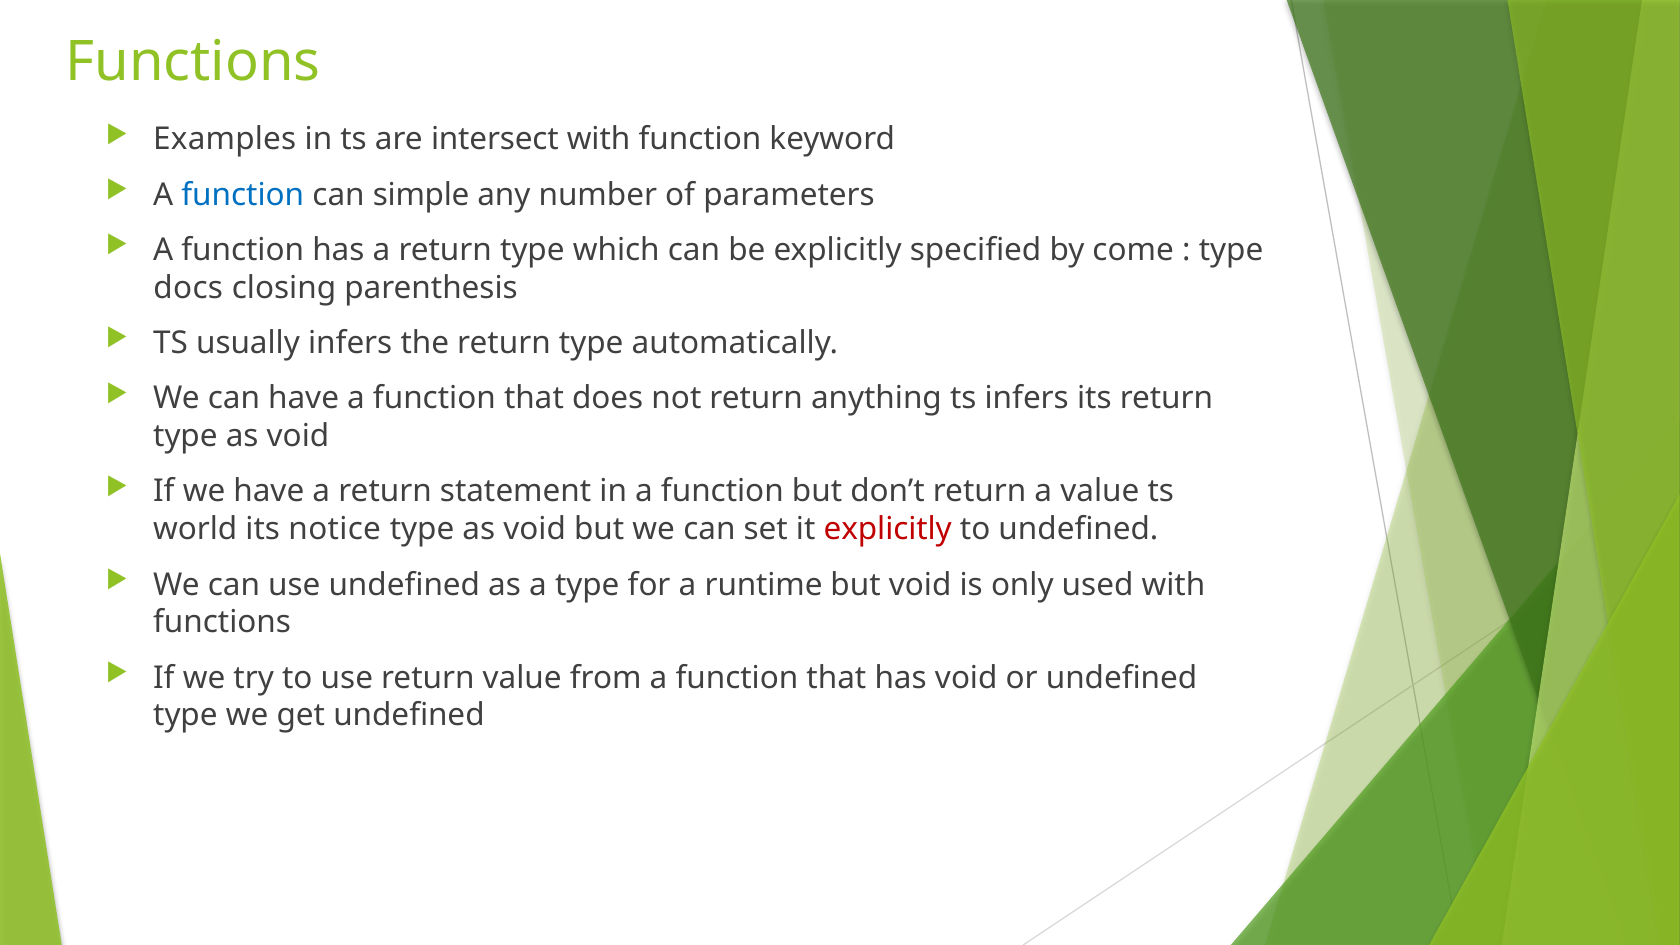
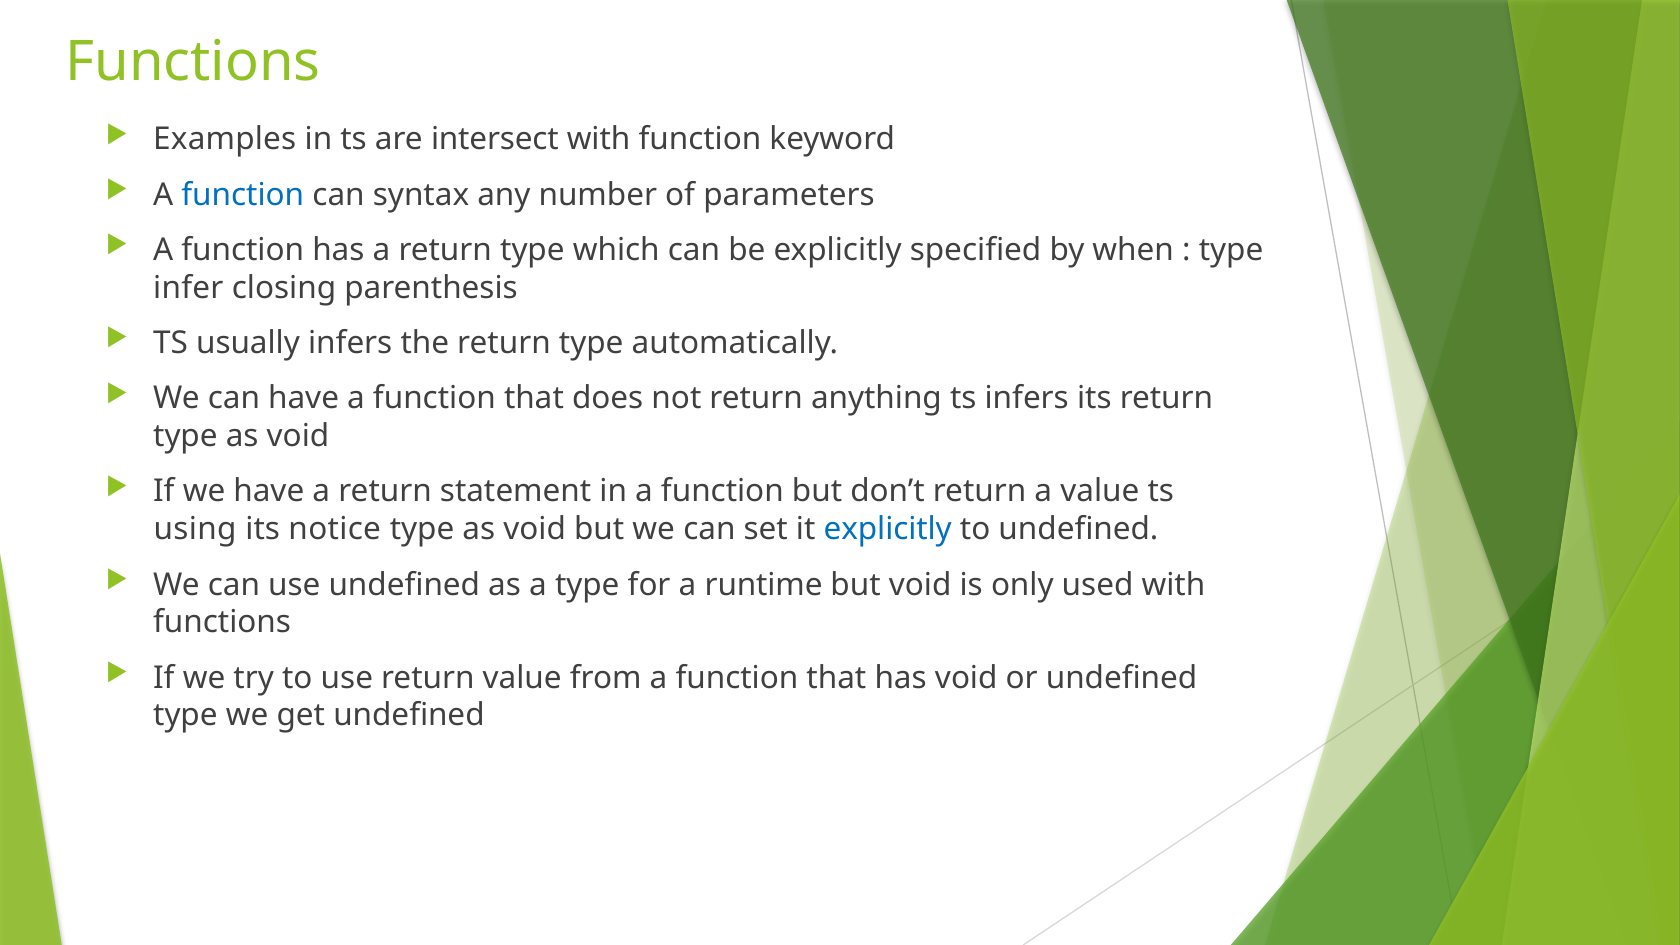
simple: simple -> syntax (421, 195)
come: come -> when (1133, 250)
docs: docs -> infer (188, 288)
world: world -> using (195, 529)
explicitly colour: red -> blue (888, 529)
